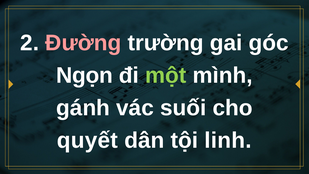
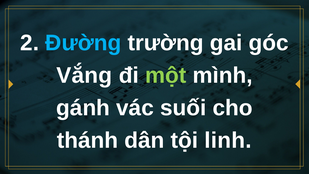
Đường colour: pink -> light blue (83, 43)
Ngọn: Ngọn -> Vắng (84, 75)
quyết: quyết -> thánh (88, 140)
